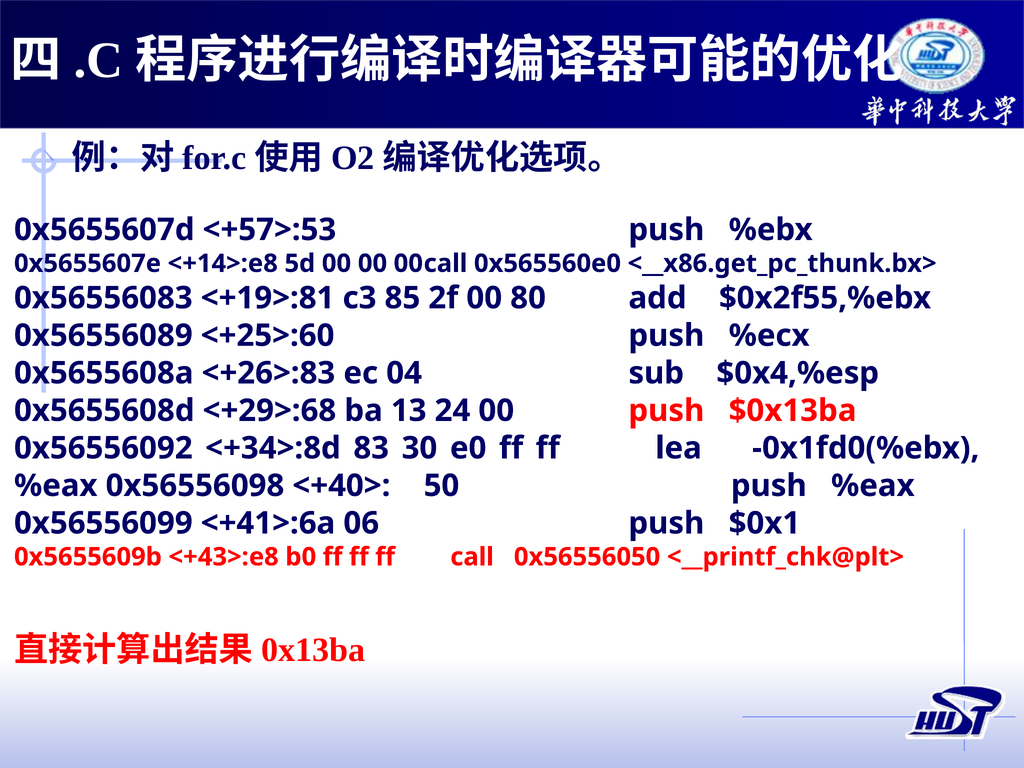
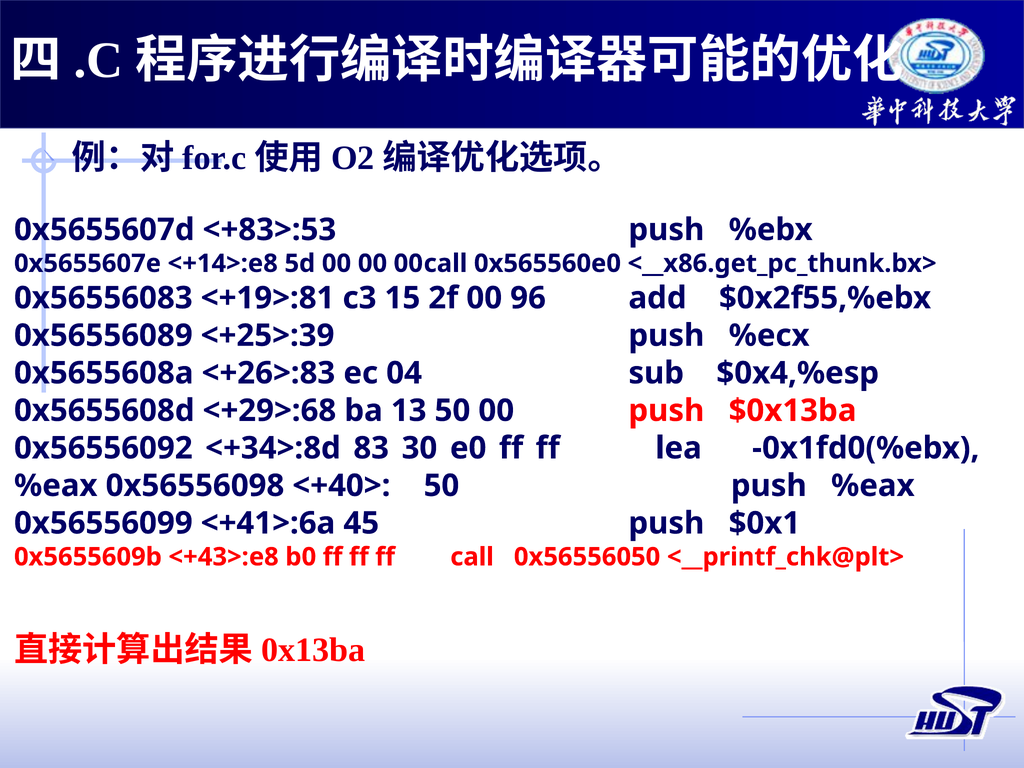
<+57>:53: <+57>:53 -> <+83>:53 (269, 230)
85: 85 -> 15 (402, 298)
80: 80 -> 96 (528, 298)
<+25>:60: <+25>:60 -> <+25>:39 (268, 336)
13 24: 24 -> 50 (452, 411)
06: 06 -> 45 (361, 523)
